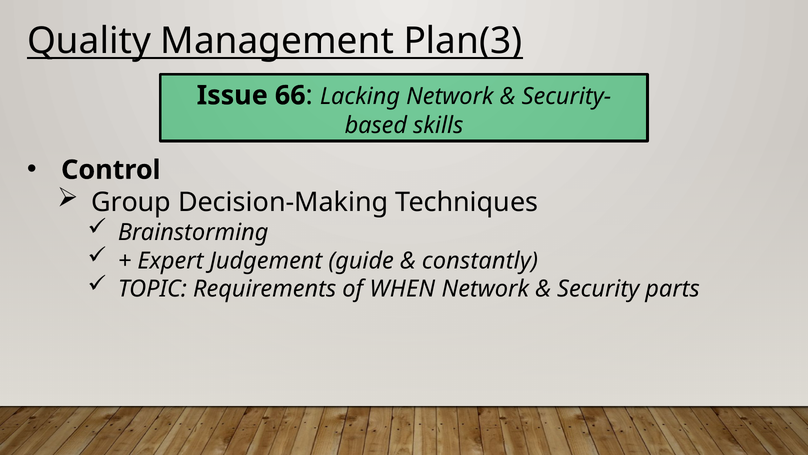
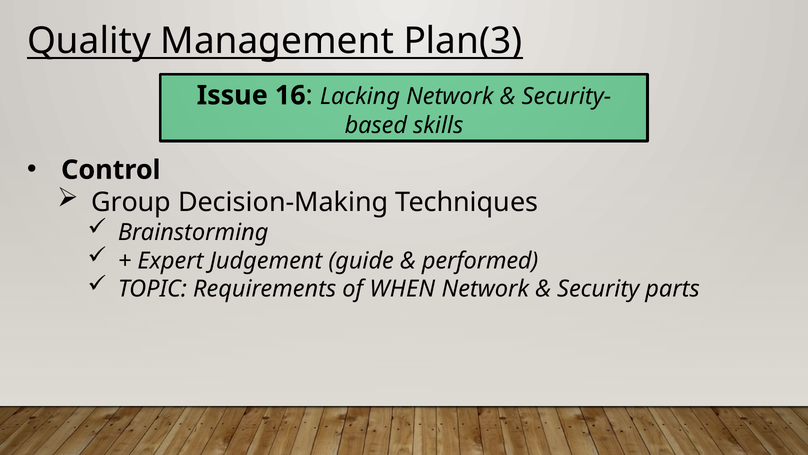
66: 66 -> 16 (290, 95)
constantly: constantly -> performed (480, 260)
